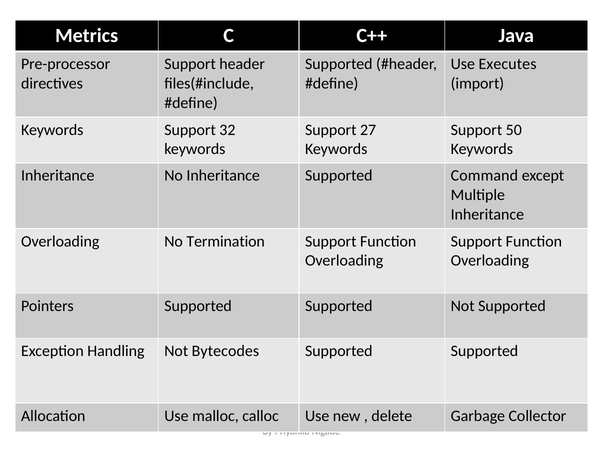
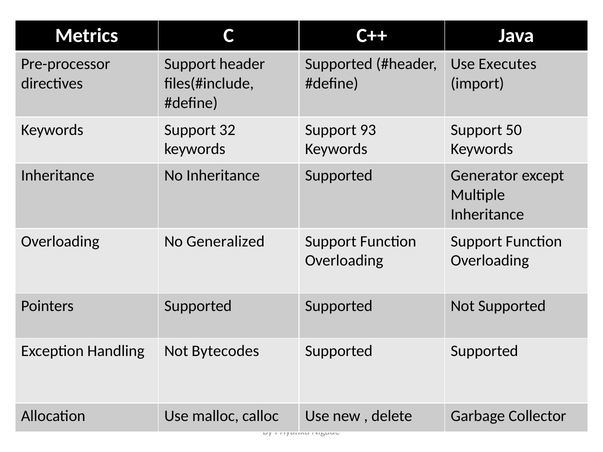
27: 27 -> 93 (368, 130)
Command: Command -> Generator (484, 176)
Termination: Termination -> Generalized (226, 242)
